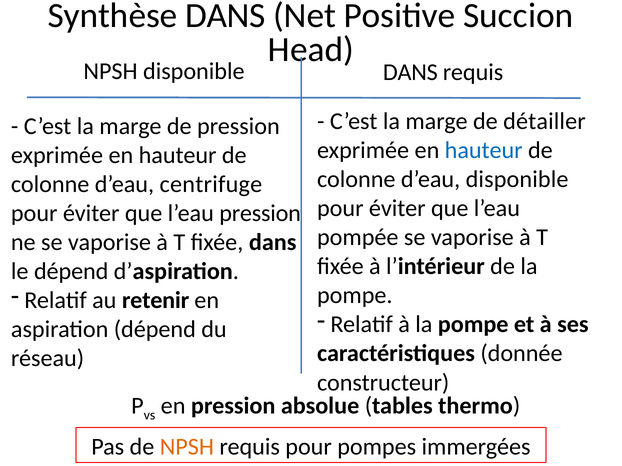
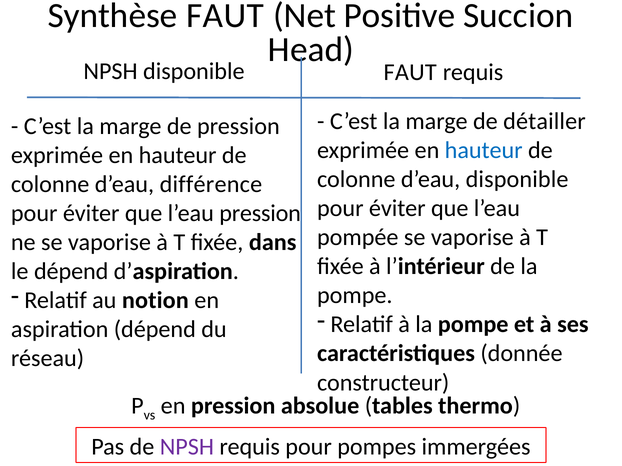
Synthèse DANS: DANS -> FAUT (225, 16)
disponible DANS: DANS -> FAUT (410, 73)
centrifuge: centrifuge -> différence (211, 185)
retenir: retenir -> notion (155, 301)
NPSH colour: orange -> purple (187, 447)
